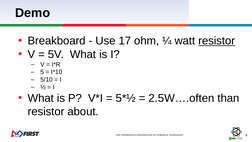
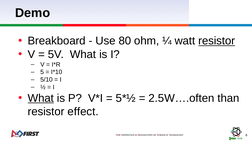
17: 17 -> 80 (125, 41)
What underline: none -> present (41, 98)
about: about -> effect (83, 111)
